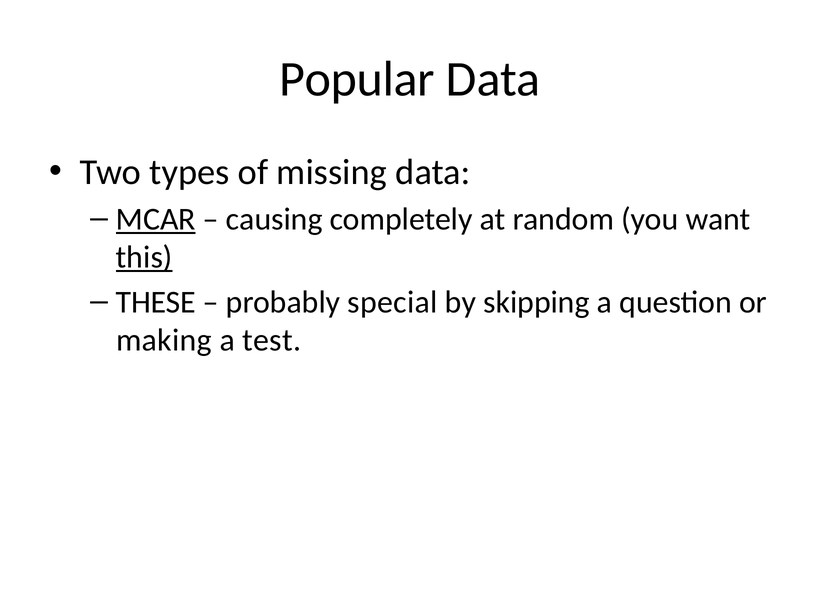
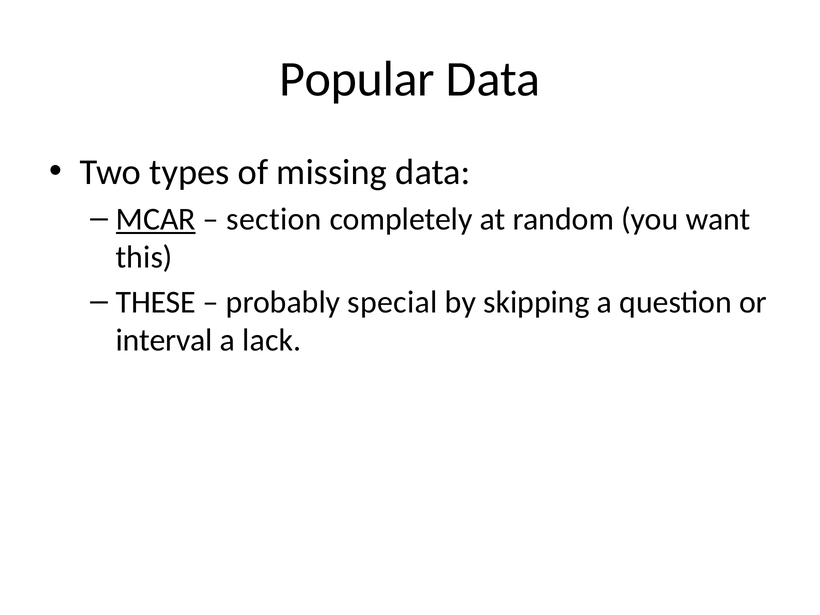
causing: causing -> section (274, 219)
this underline: present -> none (144, 257)
making: making -> interval (164, 340)
test: test -> lack (272, 340)
